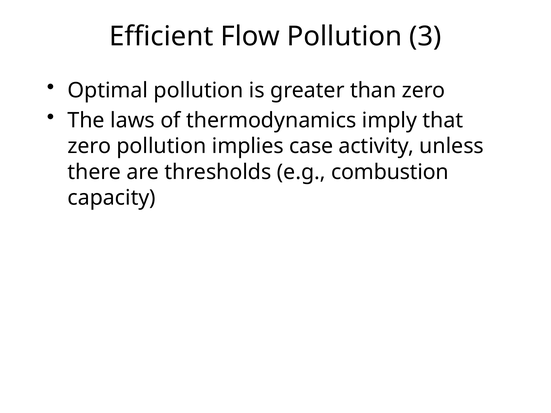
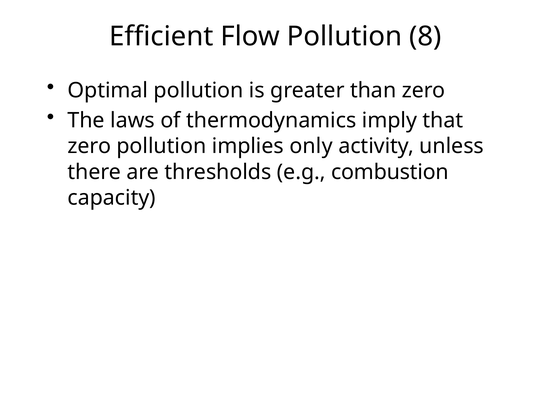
3: 3 -> 8 (425, 36)
case: case -> only (311, 146)
